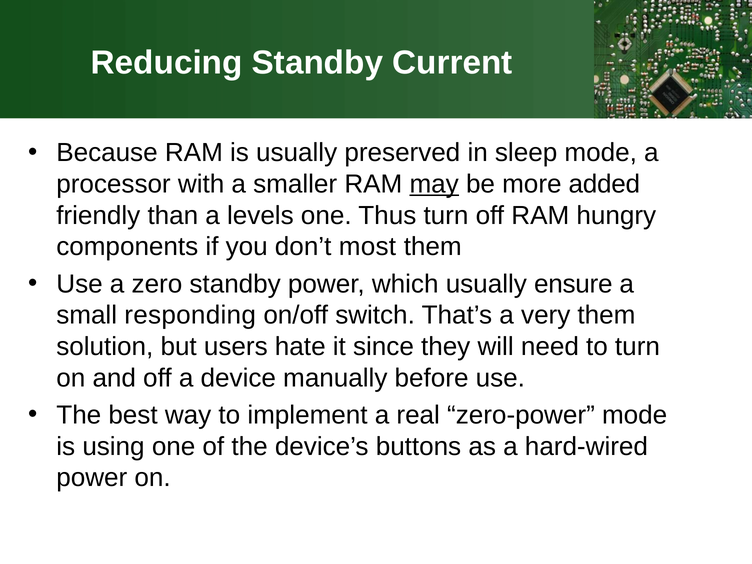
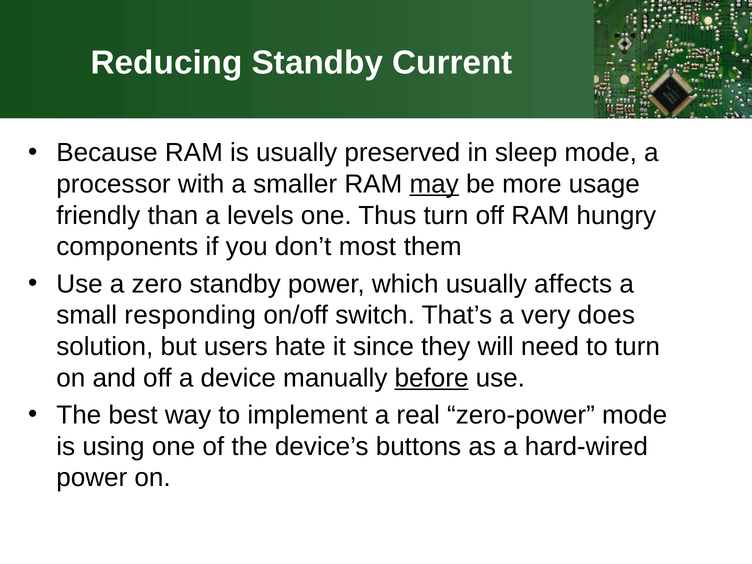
added: added -> usage (604, 184)
ensure: ensure -> affects (573, 284)
very them: them -> does (606, 315)
before underline: none -> present (432, 378)
